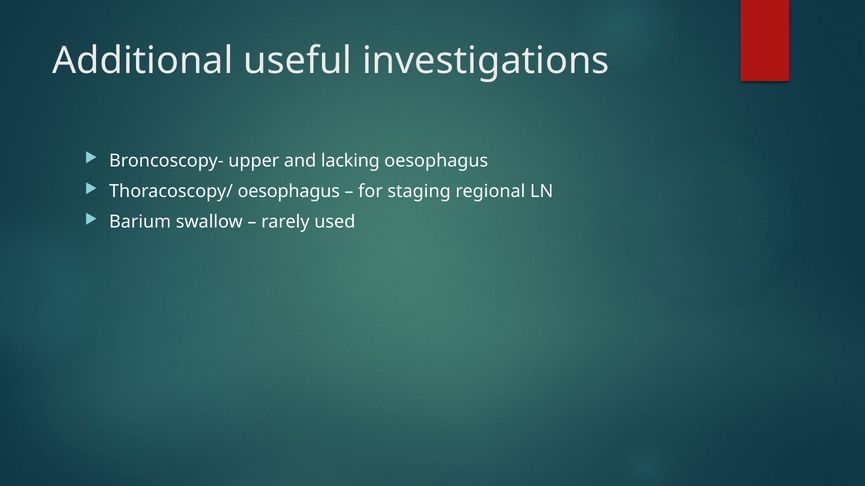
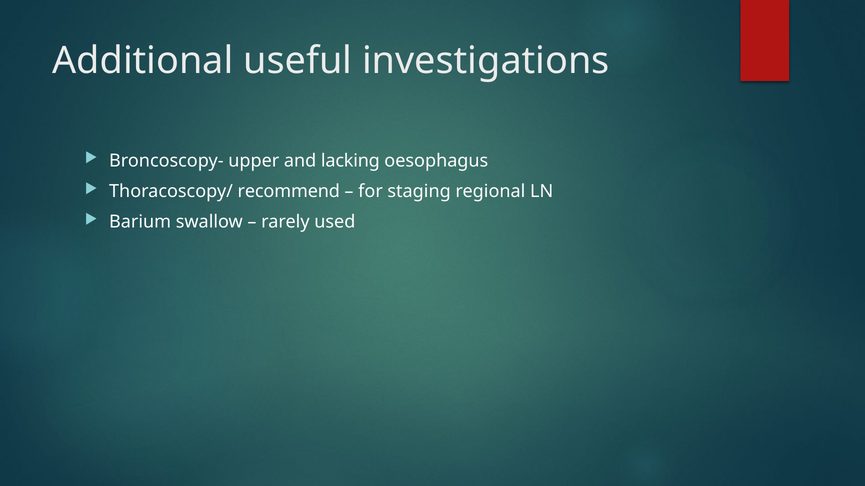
Thoracoscopy/ oesophagus: oesophagus -> recommend (289, 192)
